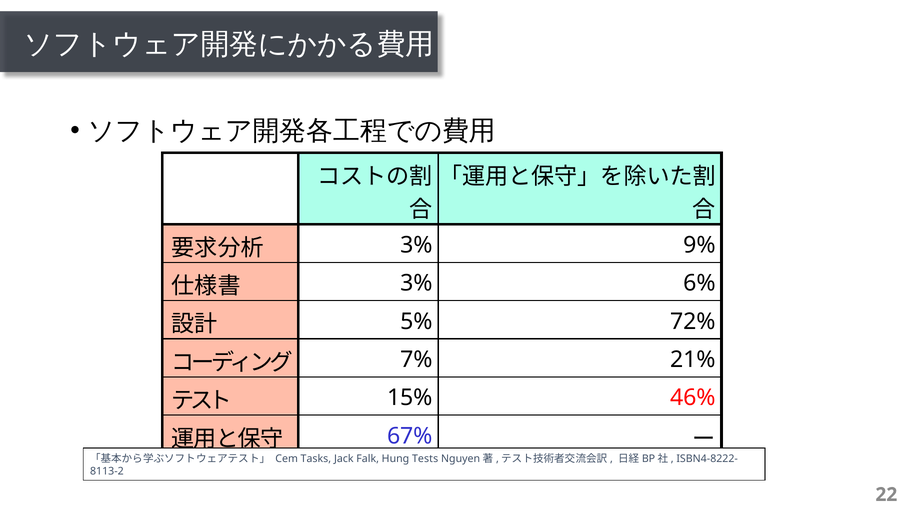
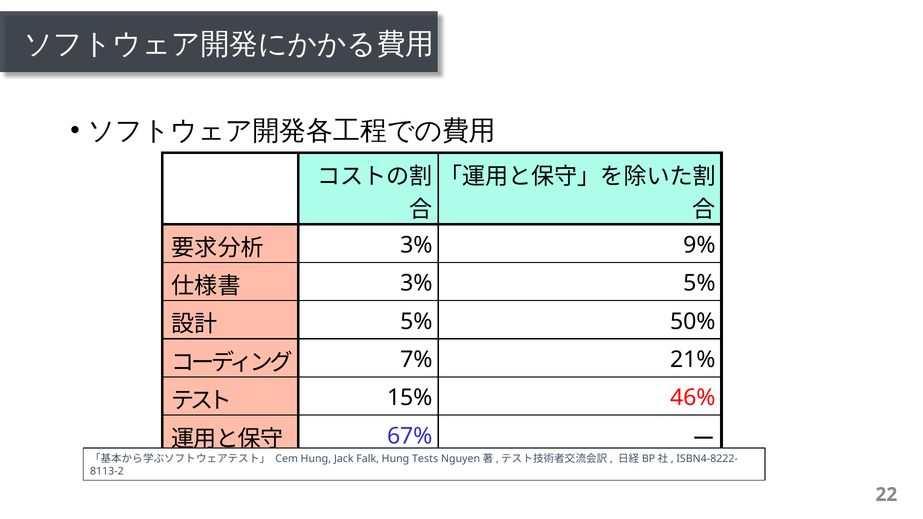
3% 6%: 6% -> 5% (699, 283)
72%: 72% -> 50% (693, 322)
Cem Tasks: Tasks -> Hung (316, 459)
